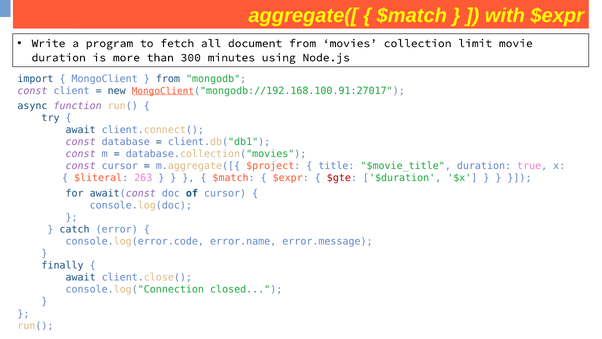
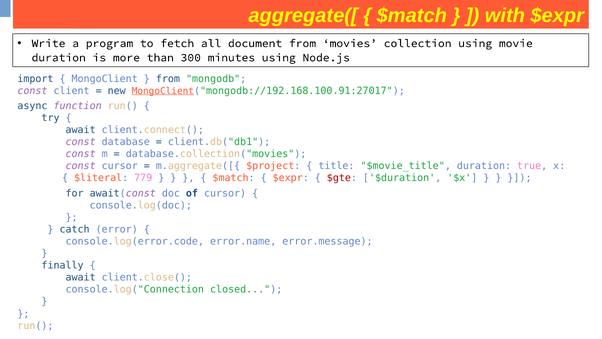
collection limit: limit -> using (475, 43)
263: 263 -> 779 (143, 178)
